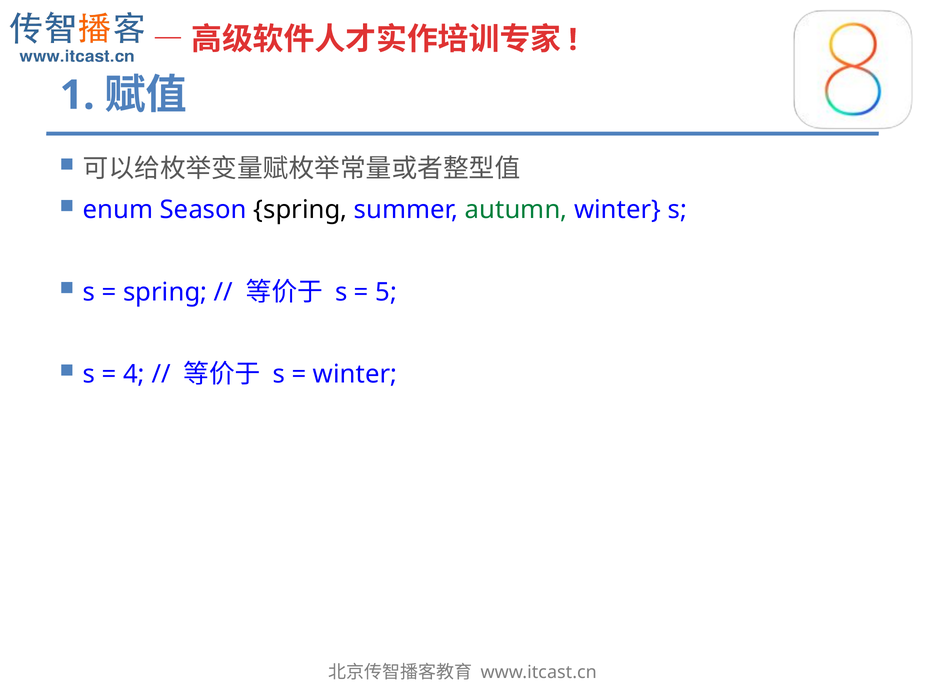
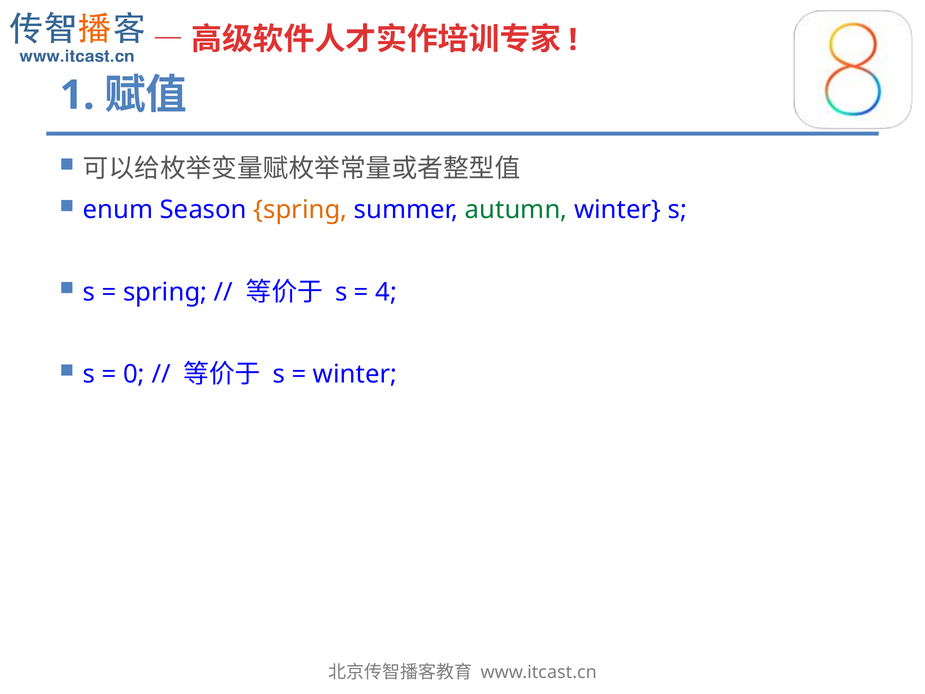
spring colour: black -> orange (300, 210)
5: 5 -> 4 (386, 292)
4: 4 -> 0 (134, 374)
